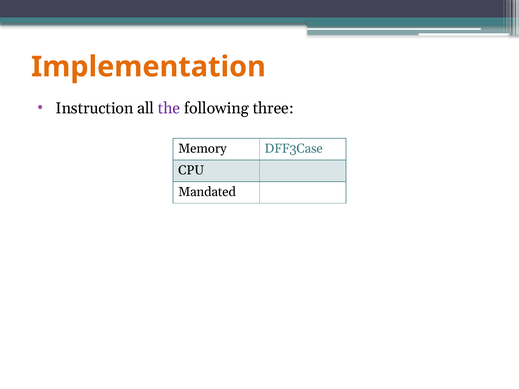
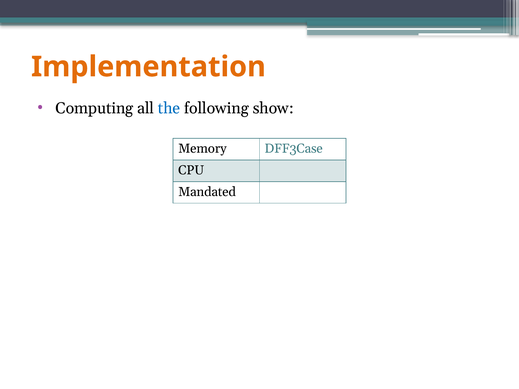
Instruction: Instruction -> Computing (94, 108)
the colour: purple -> blue (169, 108)
three: three -> show (273, 108)
